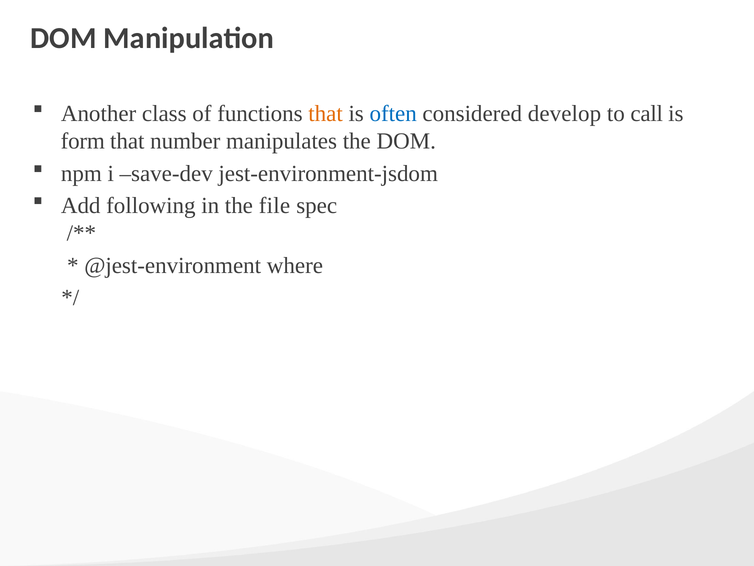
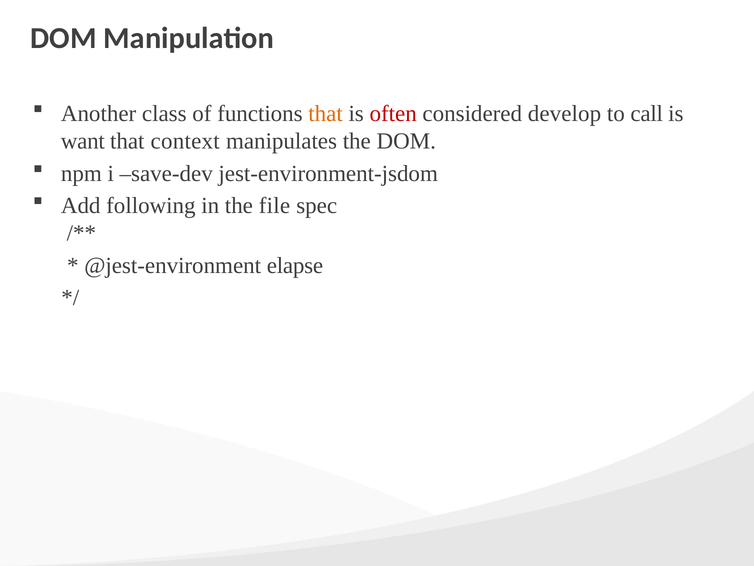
often colour: blue -> red (393, 113)
form: form -> want (83, 141)
number: number -> context (185, 141)
where: where -> elapse (295, 265)
